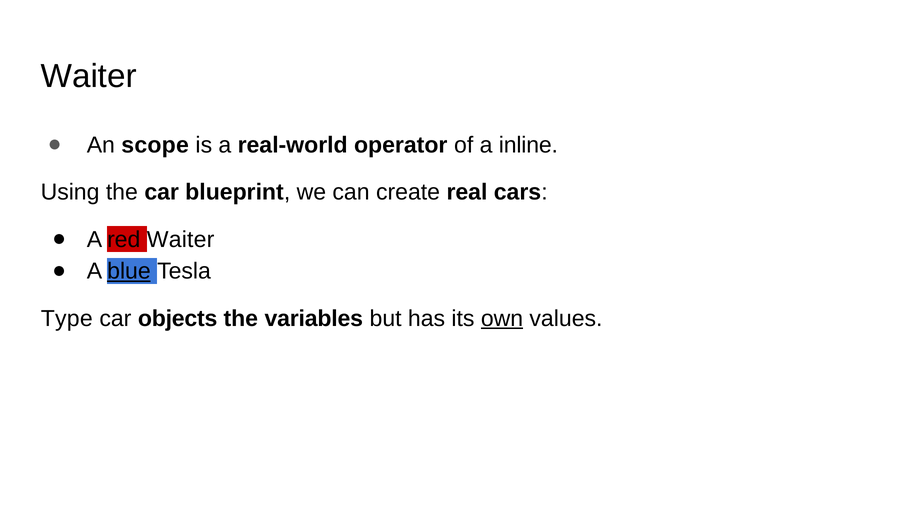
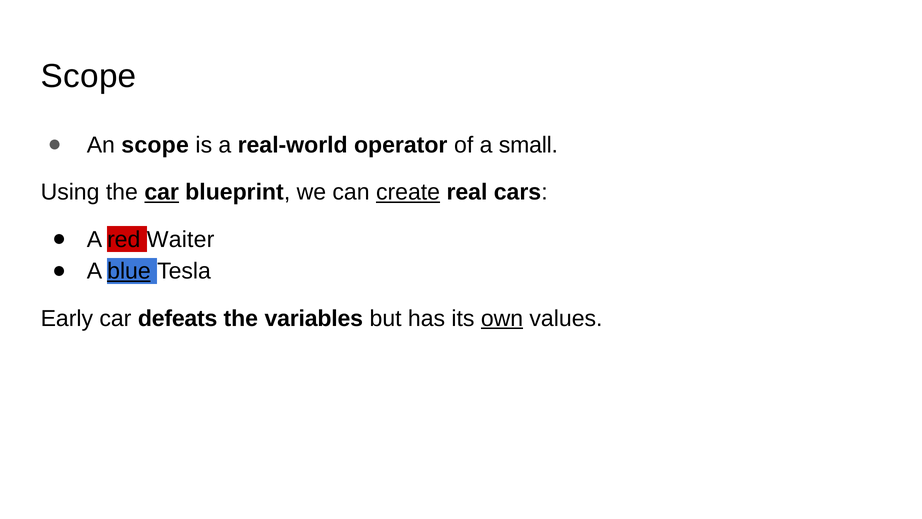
Waiter: Waiter -> Scope (89, 76)
inline: inline -> small (528, 145)
car underline: none -> present (162, 192)
create underline: none -> present (408, 192)
Type: Type -> Early (67, 318)
objects: objects -> defeats (178, 318)
